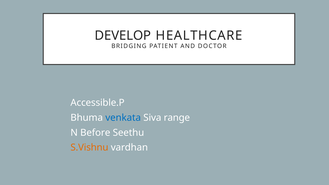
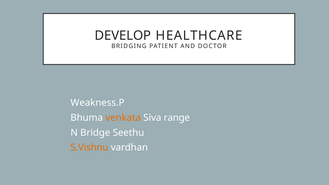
Accessible.P: Accessible.P -> Weakness.P (97, 103)
venkata colour: blue -> orange (123, 118)
Before: Before -> Bridge (95, 133)
